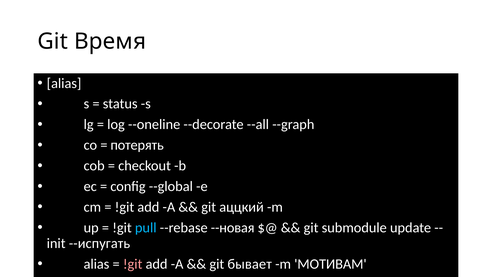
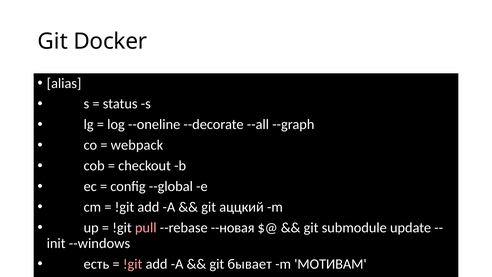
Время: Время -> Docker (110, 41)
потерять: потерять -> webpack (137, 145)
pull colour: light blue -> pink (146, 228)
--испугать: --испугать -> --windows (99, 243)
alias: alias -> есть (96, 264)
